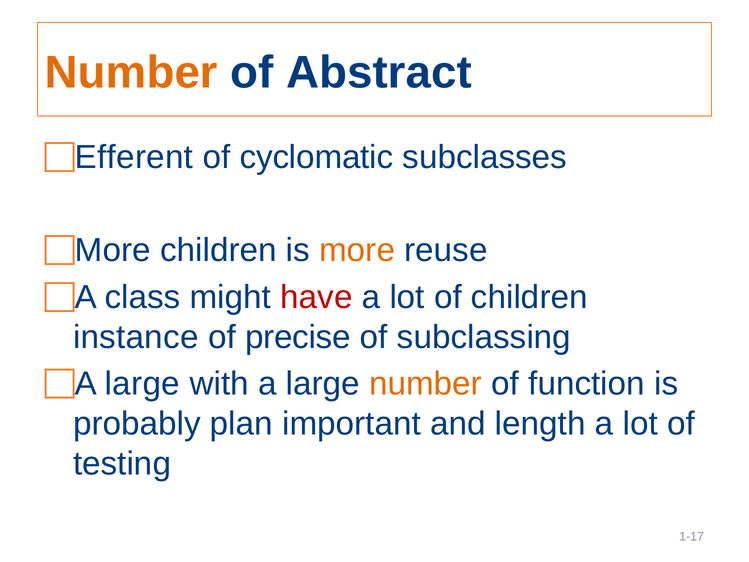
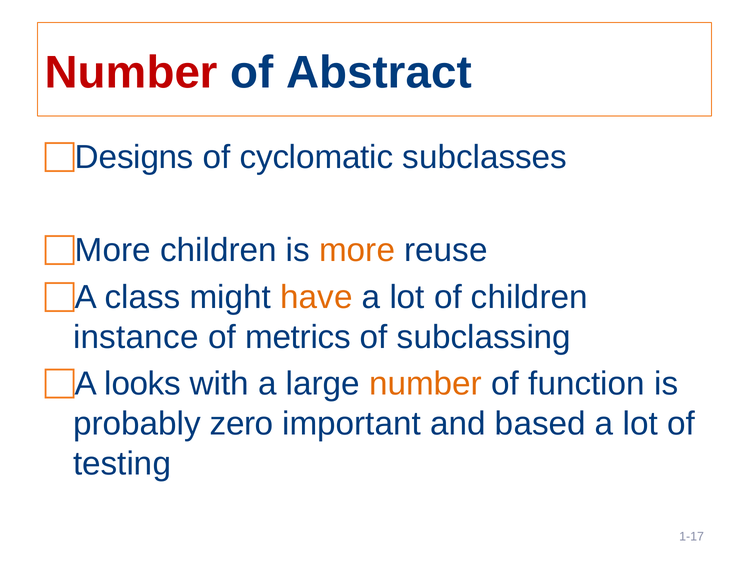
Number colour: orange -> red (131, 73)
Efferent: Efferent -> Designs (134, 157)
have colour: red -> orange (316, 297)
precise: precise -> metrics (298, 337)
large: large -> looks (143, 384)
plan: plan -> zero (242, 424)
length: length -> based (540, 424)
